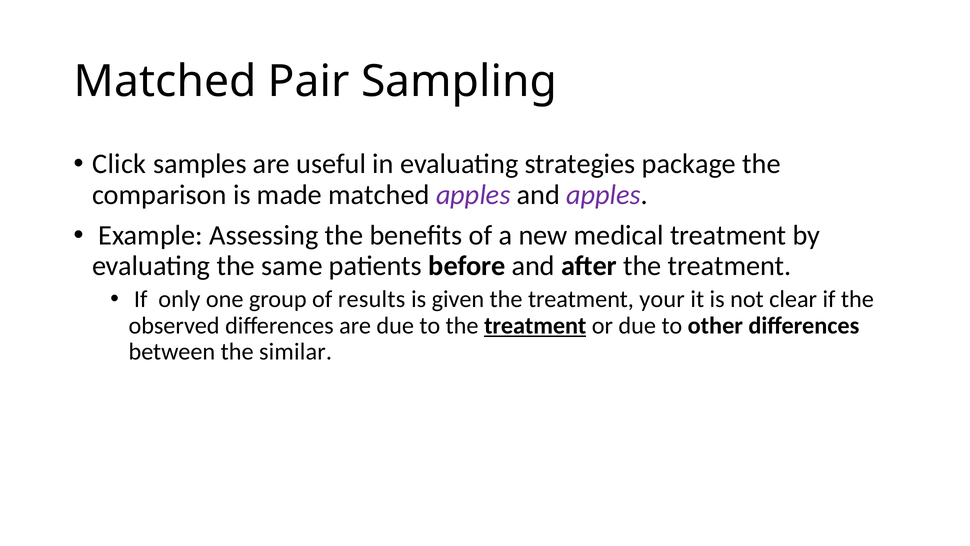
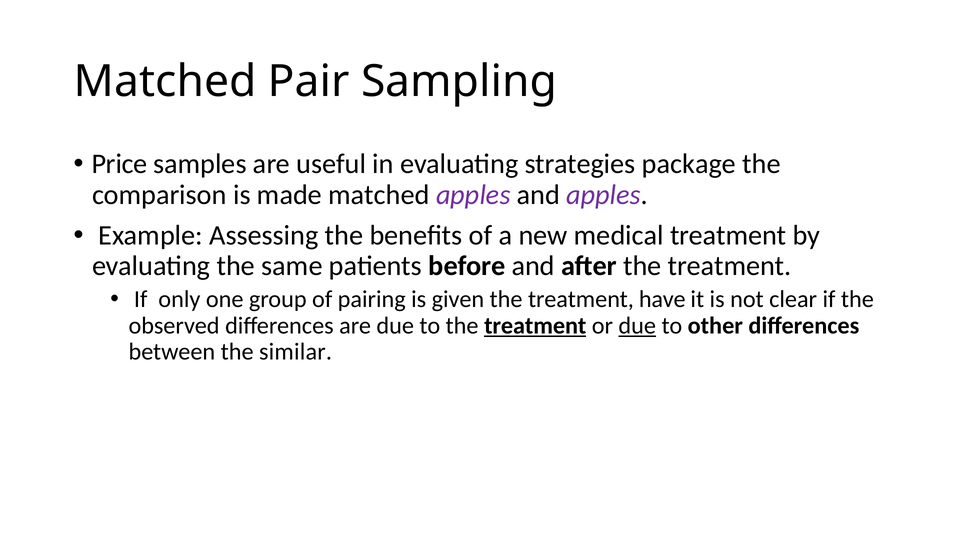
Click: Click -> Price (120, 164)
results: results -> pairing (372, 299)
your: your -> have (662, 299)
due underline: none -> present (637, 325)
